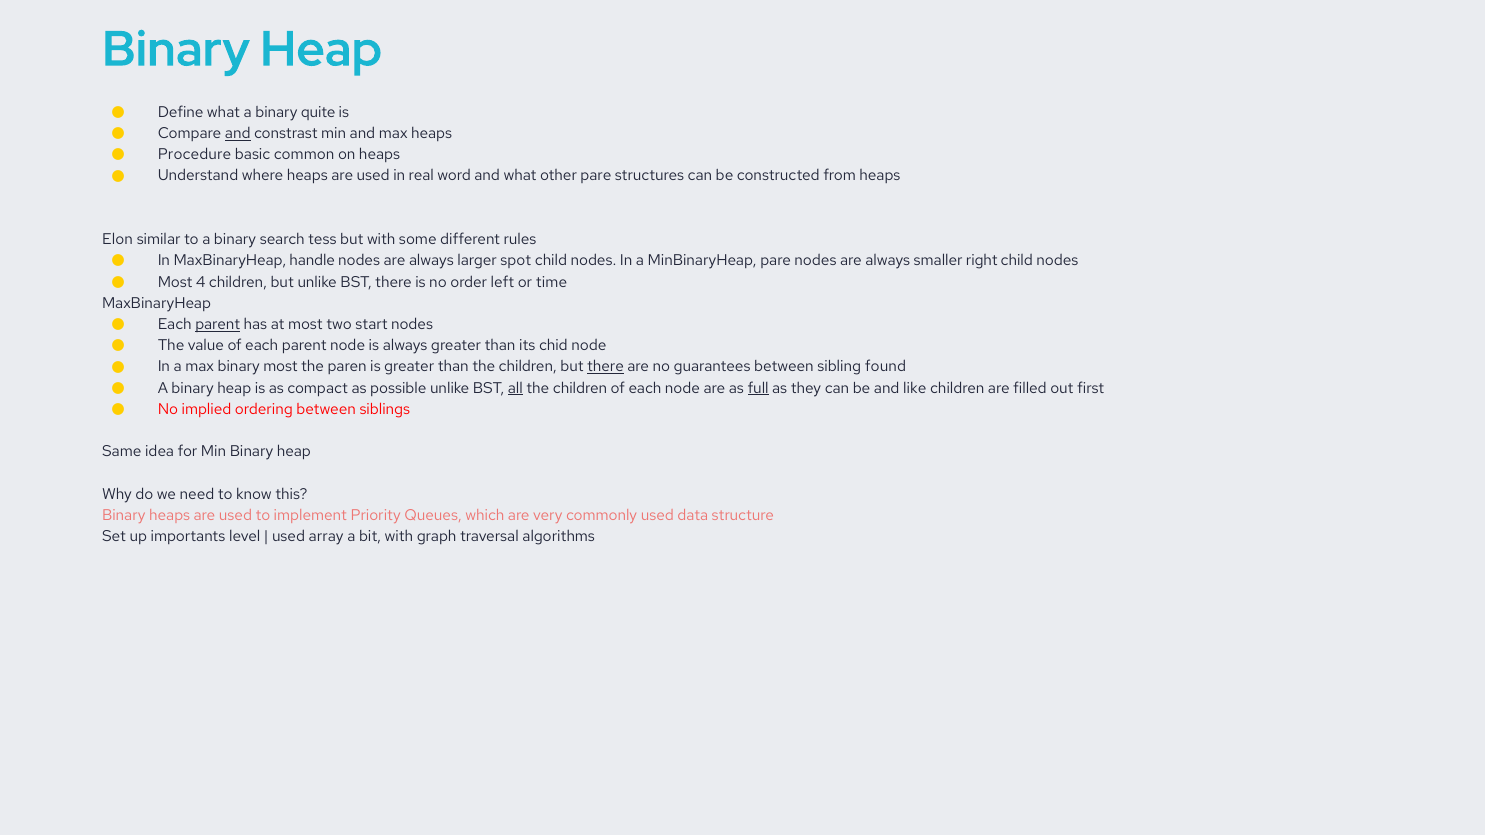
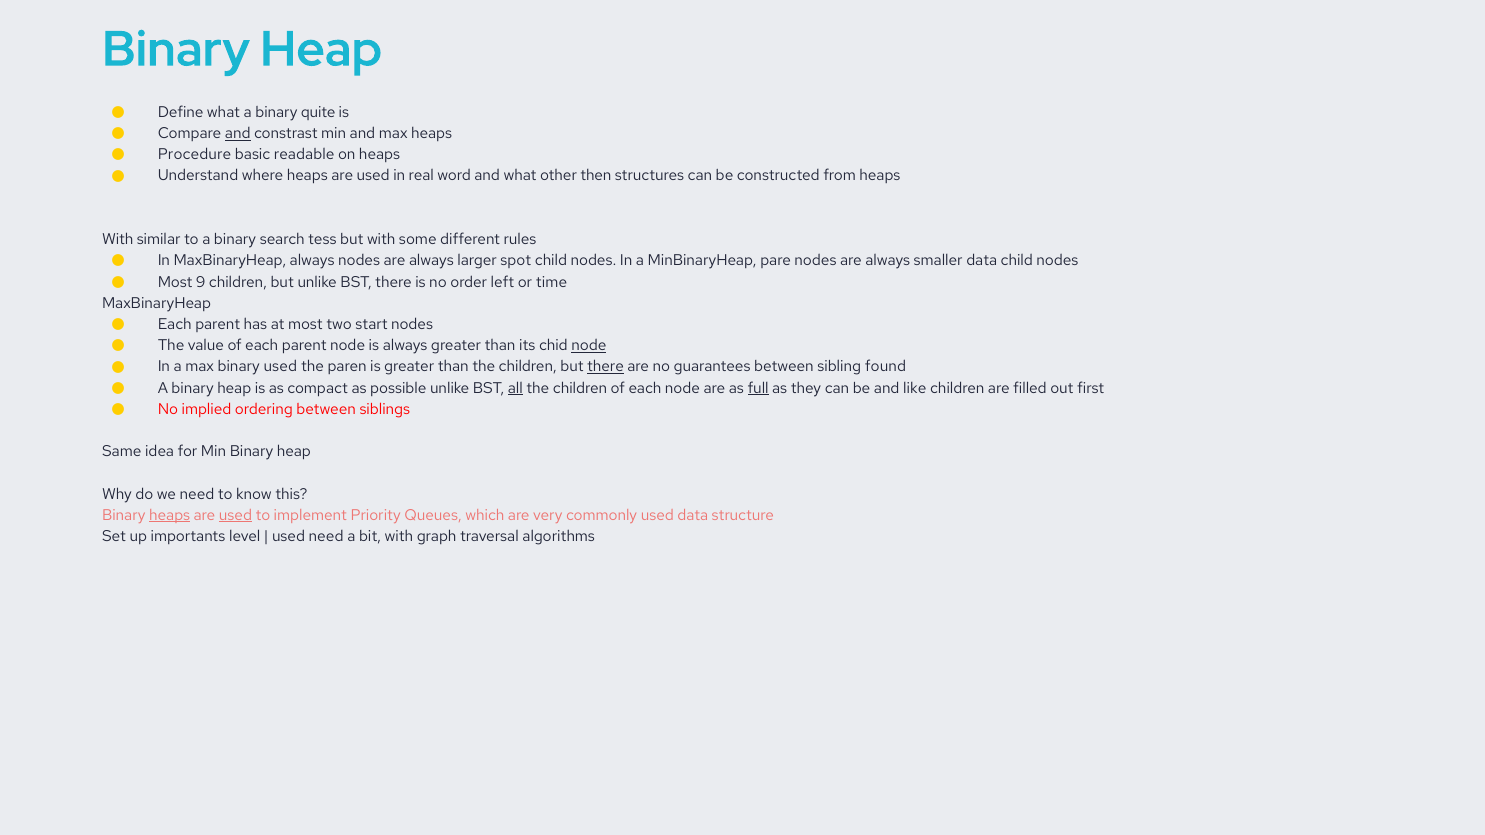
common: common -> readable (304, 155)
other pare: pare -> then (596, 176)
Elon: Elon -> With (118, 240)
MaxBinaryHeap handle: handle -> always (312, 261)
smaller right: right -> data (982, 261)
4: 4 -> 9 (201, 282)
parent underline: present -> none (218, 324)
node underline: none -> present (589, 346)
binary most: most -> used (280, 367)
heaps underline: none -> present (170, 515)
used underline: none -> present (236, 515)
used array: array -> need (326, 537)
